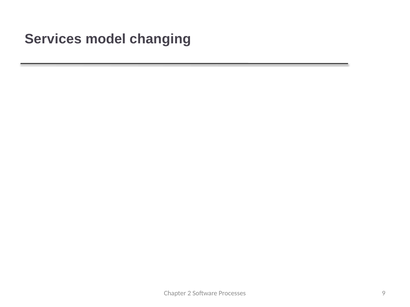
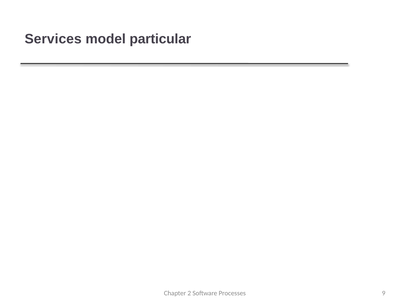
model changing: changing -> particular (160, 39)
